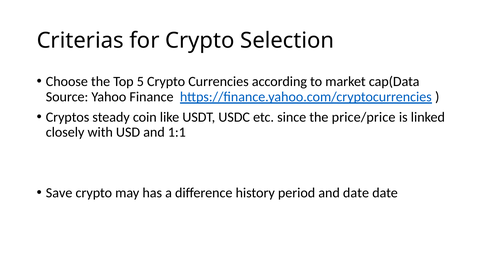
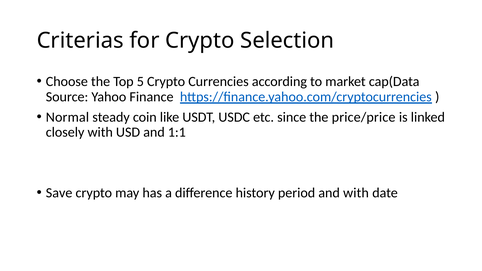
Cryptos: Cryptos -> Normal (67, 117)
and date: date -> with (356, 193)
